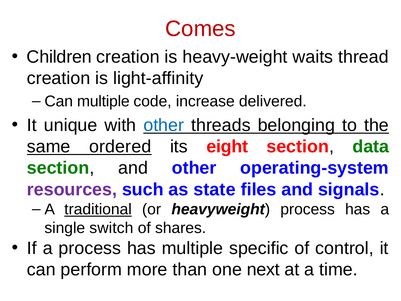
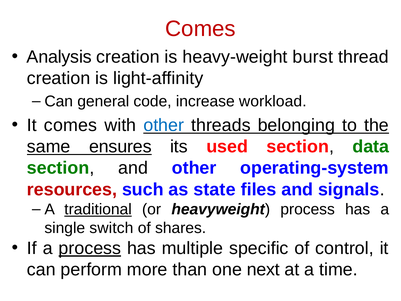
Children: Children -> Analysis (59, 57)
waits: waits -> burst (313, 57)
Can multiple: multiple -> general (103, 101)
delivered: delivered -> workload (273, 101)
It unique: unique -> comes (71, 125)
ordered: ordered -> ensures (120, 147)
eight: eight -> used (227, 147)
resources colour: purple -> red (72, 189)
process underline: none -> present (90, 248)
